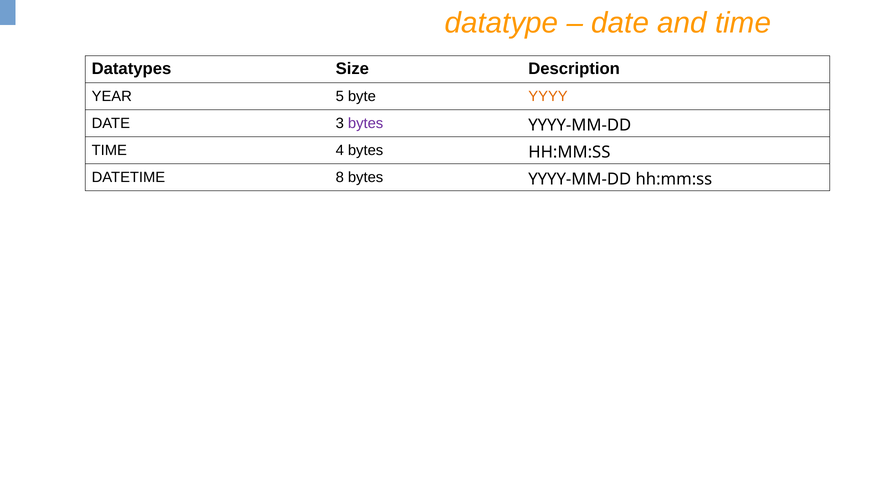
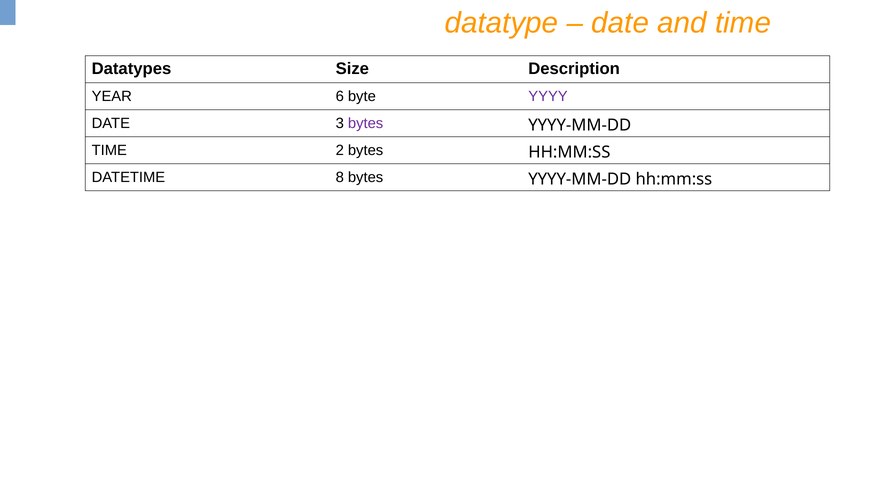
5: 5 -> 6 (340, 97)
YYYY colour: orange -> purple (548, 97)
4: 4 -> 2 (340, 151)
